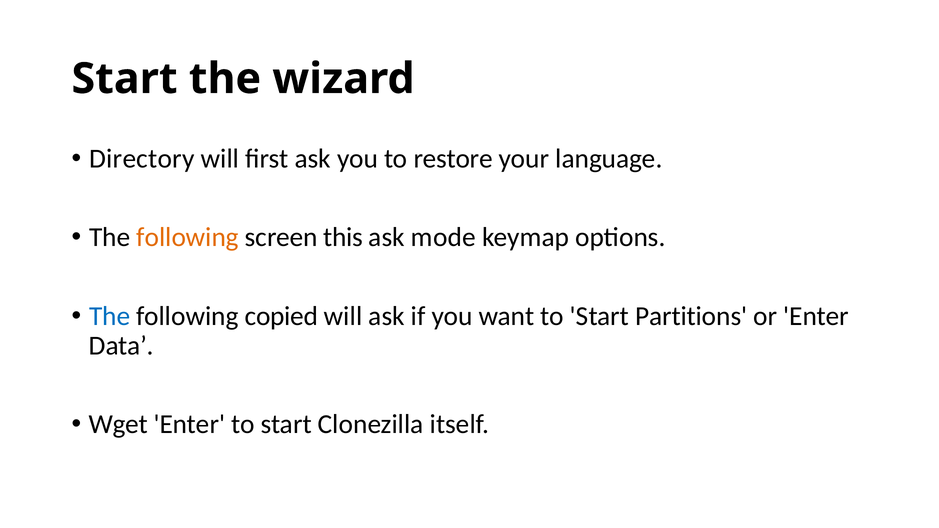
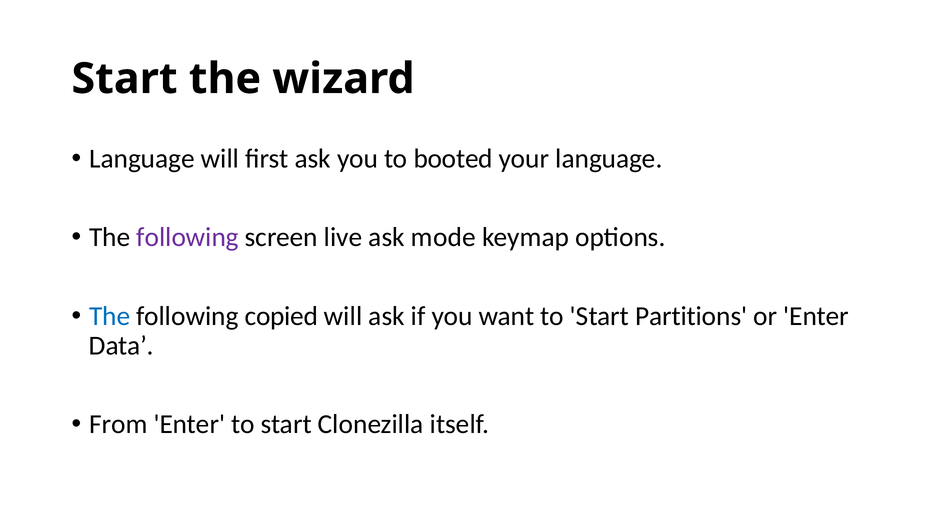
Directory: Directory -> Language (142, 159)
restore: restore -> booted (453, 159)
following colour: orange -> purple (188, 237)
this: this -> live (343, 237)
Wget: Wget -> From (118, 425)
